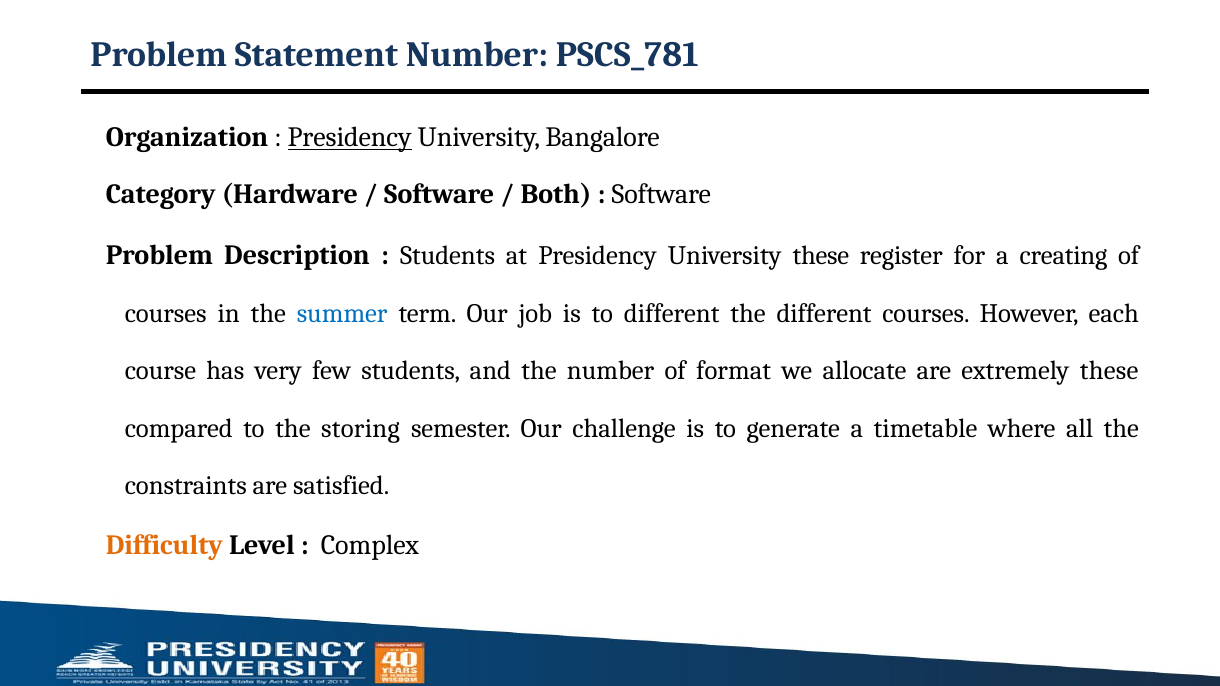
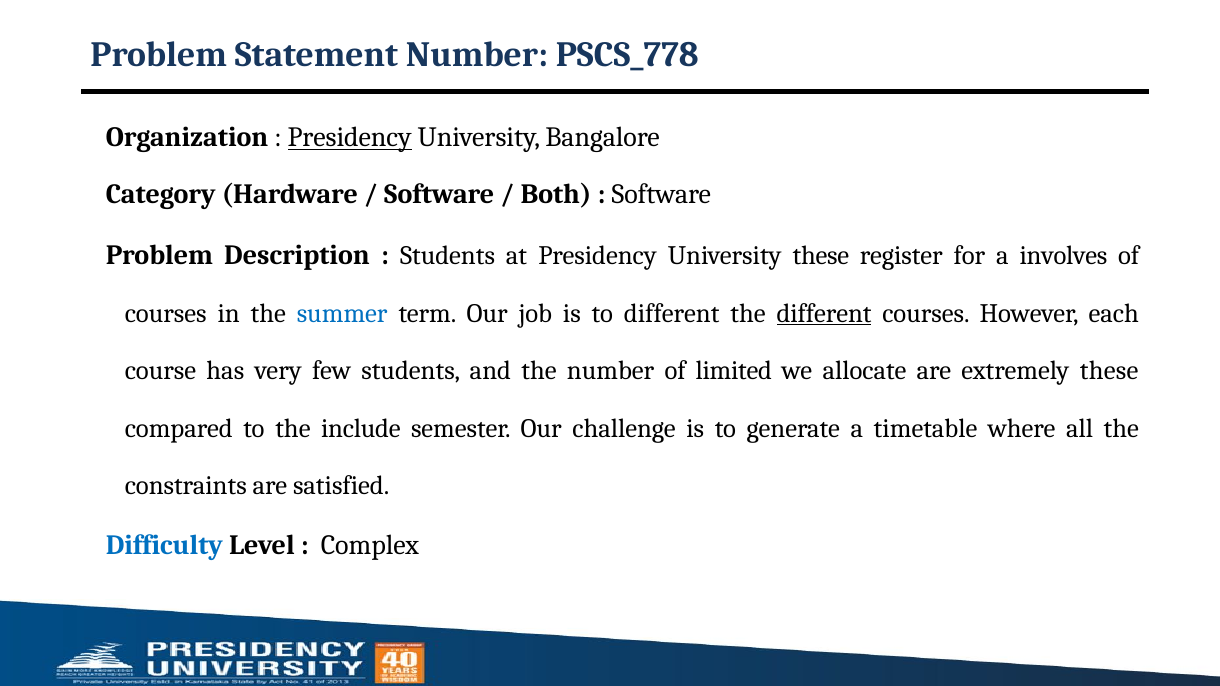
PSCS_781: PSCS_781 -> PSCS_778 (627, 54)
creating: creating -> involves (1064, 255)
different underline: none -> present (824, 313)
format: format -> limited (734, 371)
storing: storing -> include (361, 429)
Difficulty colour: orange -> blue (164, 546)
